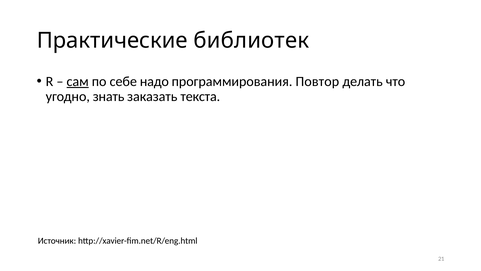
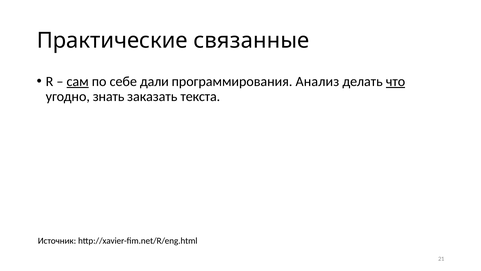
библиотек: библиотек -> связанные (251, 40)
надо: надо -> дали (154, 81)
Повтор: Повтор -> Анализ (317, 81)
что underline: none -> present (396, 81)
